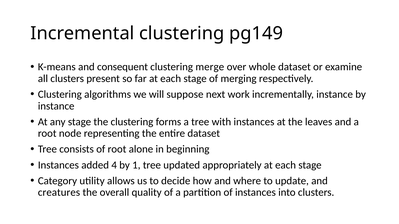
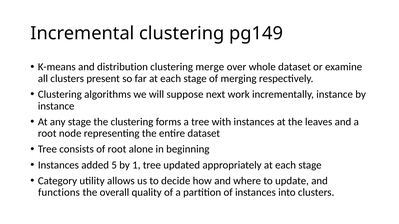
consequent: consequent -> distribution (122, 67)
4: 4 -> 5 (114, 165)
creatures: creatures -> functions (59, 193)
